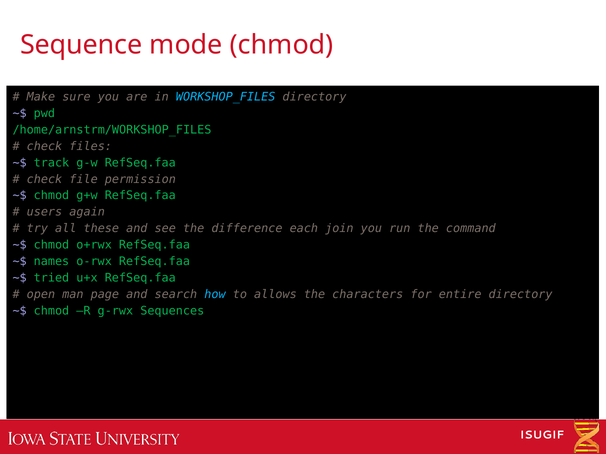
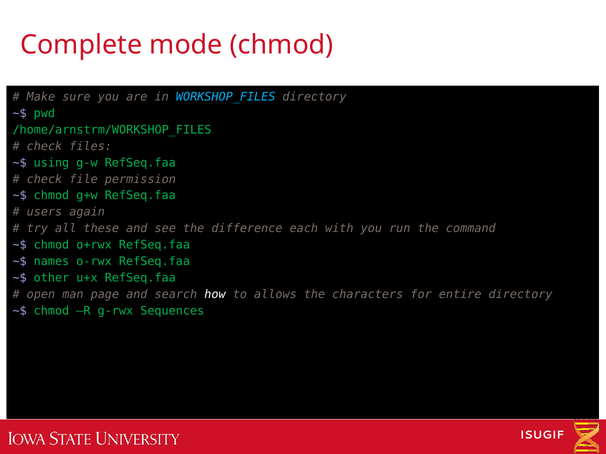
Sequence: Sequence -> Complete (81, 45)
track: track -> using (51, 163)
join: join -> with (339, 229)
tried: tried -> other (51, 278)
how colour: light blue -> white (215, 295)
